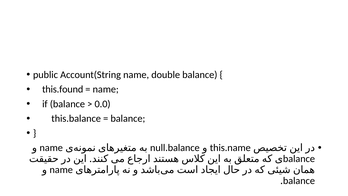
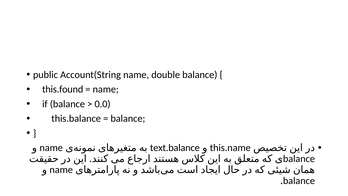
null.balance: null.balance -> text.balance (175, 148)
